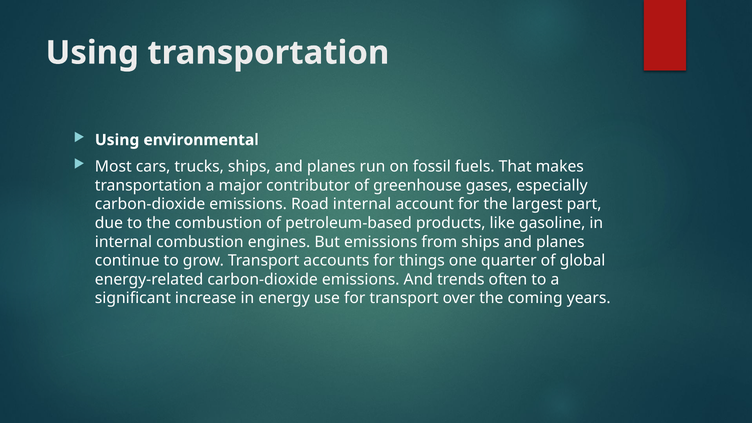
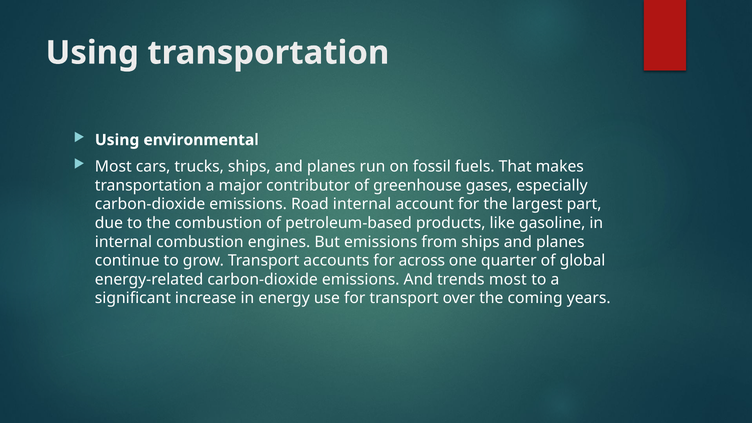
things: things -> across (422, 261)
trends often: often -> most (508, 279)
